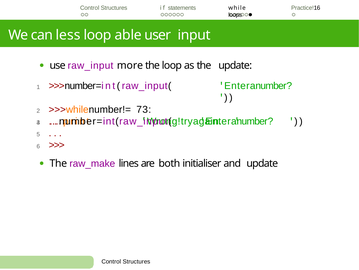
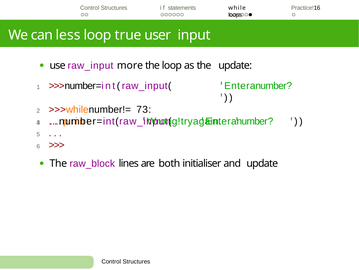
able: able -> true (128, 35)
raw_make: raw_make -> raw_block (92, 163)
